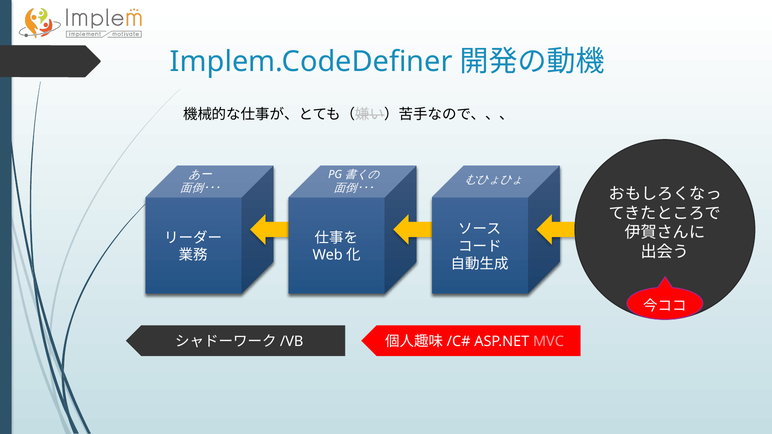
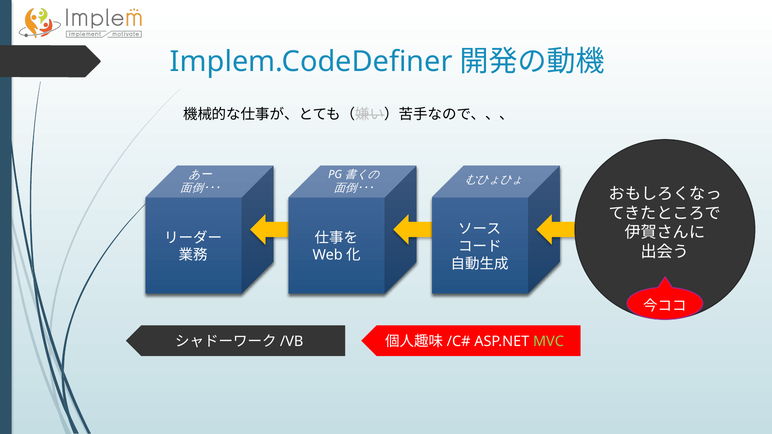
MVC colour: pink -> light green (548, 342)
